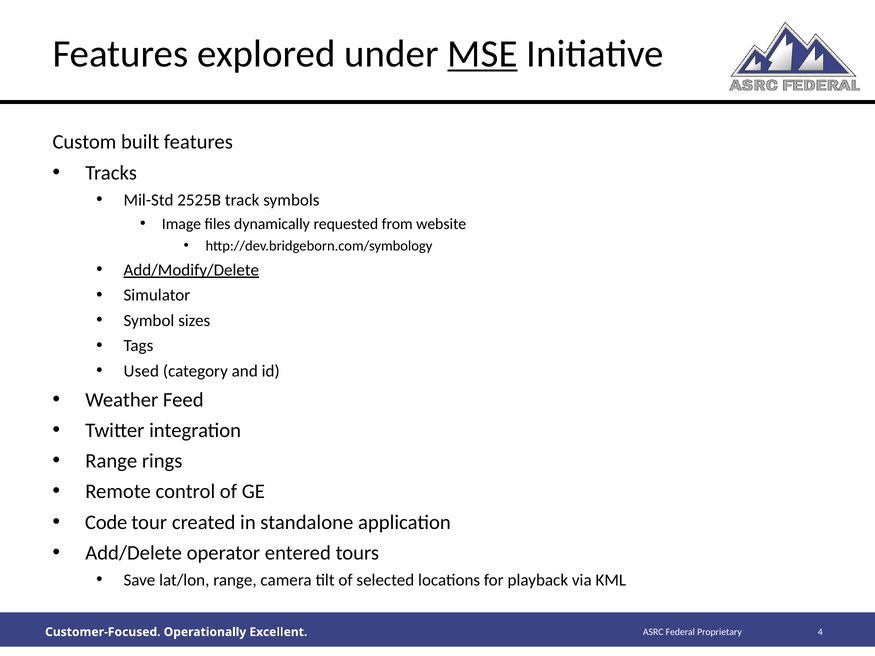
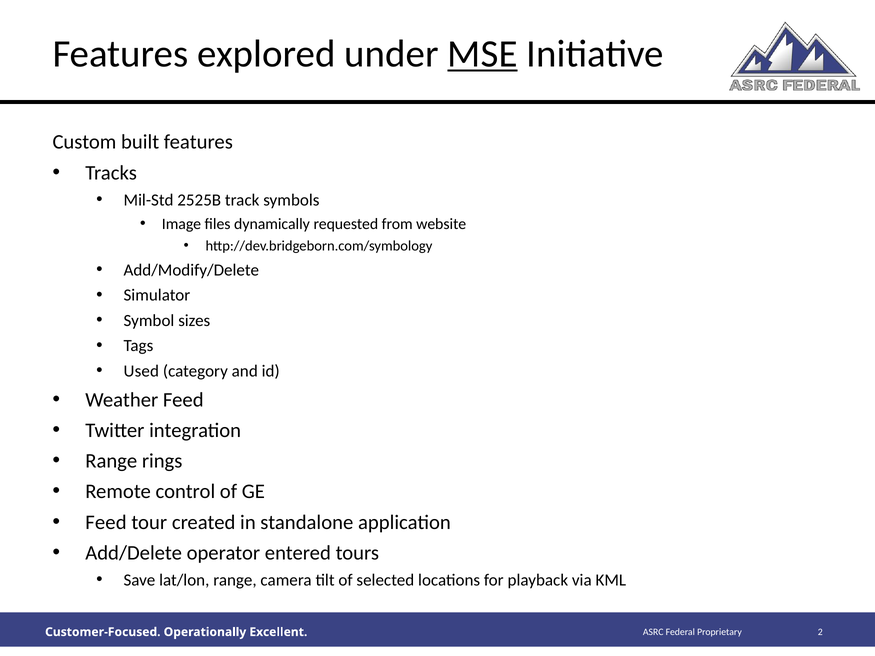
Add/Modify/Delete underline: present -> none (191, 270)
Code: Code -> Feed (106, 522)
4: 4 -> 2 (820, 632)
